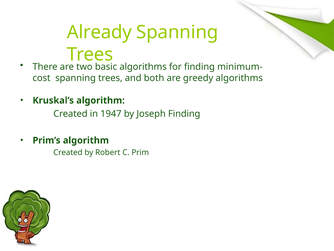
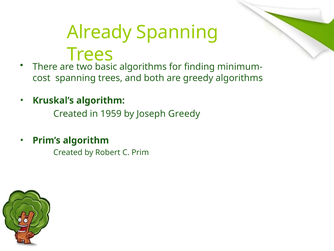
1947: 1947 -> 1959 (111, 114)
Joseph Finding: Finding -> Greedy (184, 114)
